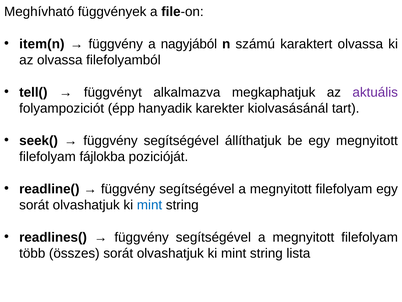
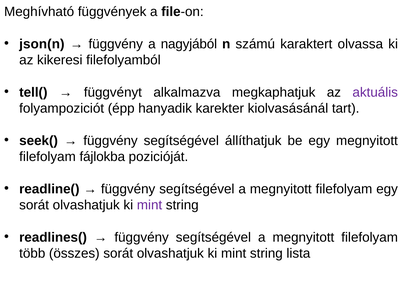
item(n: item(n -> json(n (42, 44)
az olvassa: olvassa -> kikeresi (60, 60)
mint colour: blue -> purple (150, 205)
